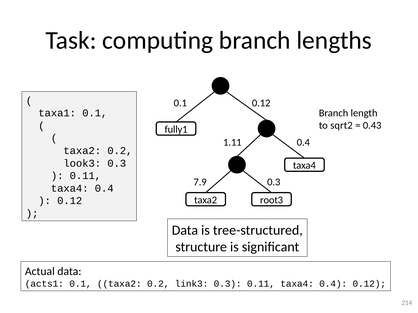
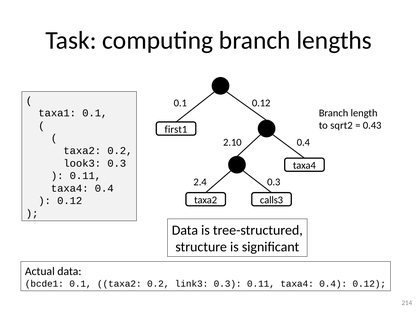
fully1: fully1 -> first1 (176, 129)
1.11: 1.11 -> 2.10 (232, 143)
7.9: 7.9 -> 2.4 (200, 182)
root3: root3 -> calls3 (272, 200)
acts1: acts1 -> bcde1 (44, 284)
